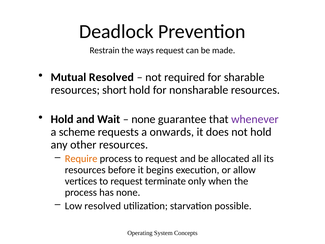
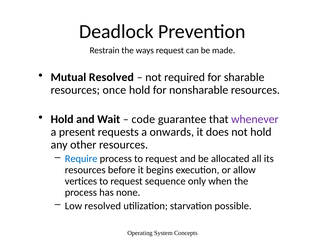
short: short -> once (114, 90)
none: none -> code (143, 119)
scheme: scheme -> present (77, 132)
Require colour: orange -> blue (81, 159)
terminate: terminate -> sequence (165, 181)
